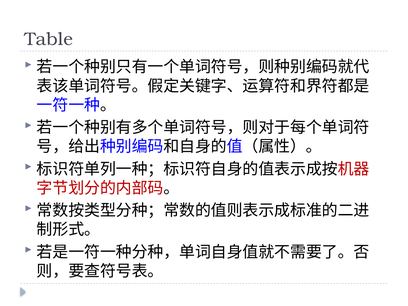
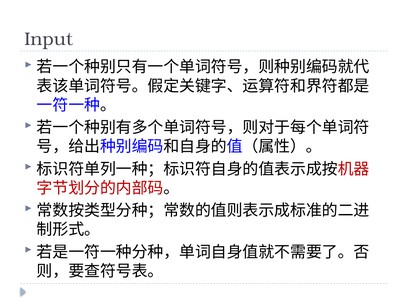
Table: Table -> Input (49, 39)
